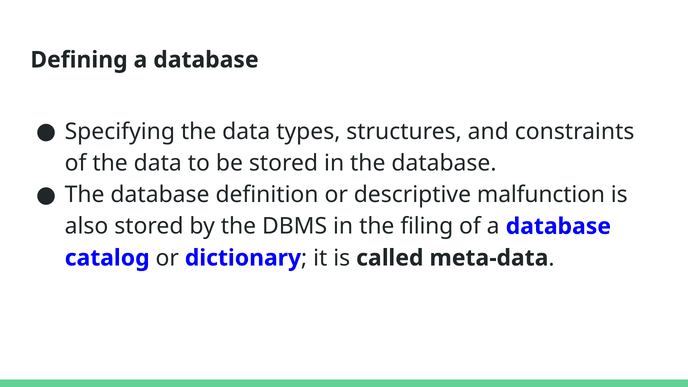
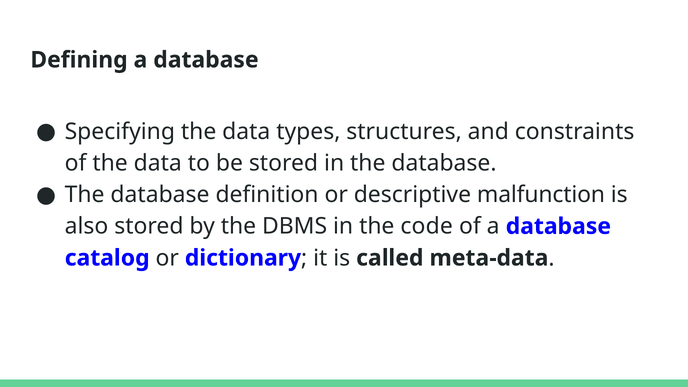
filing: filing -> code (427, 226)
